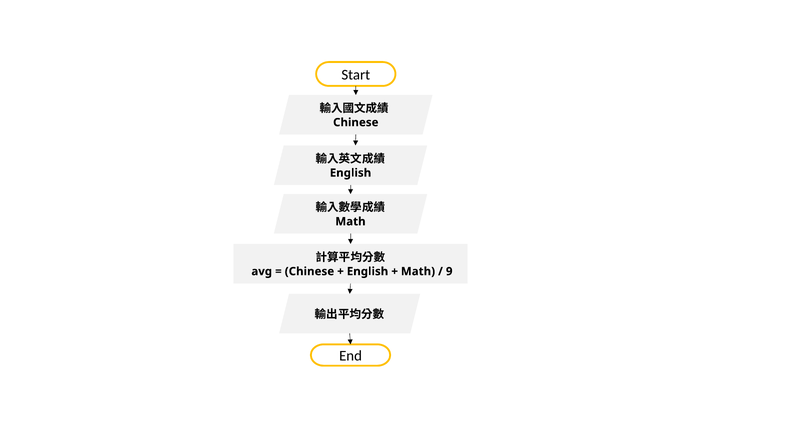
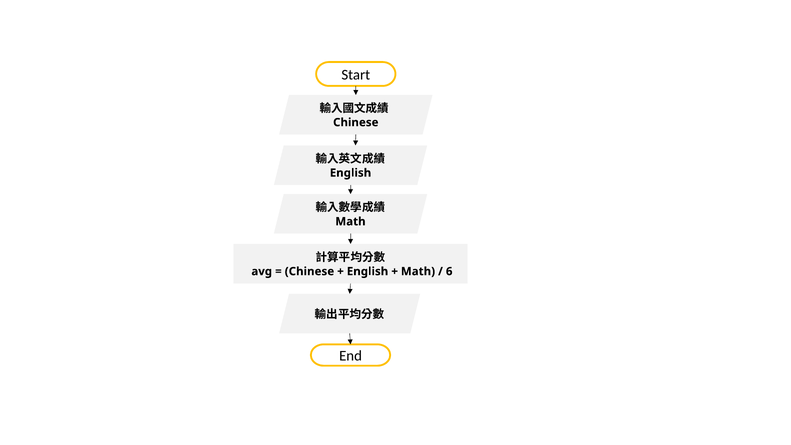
9: 9 -> 6 (449, 271)
